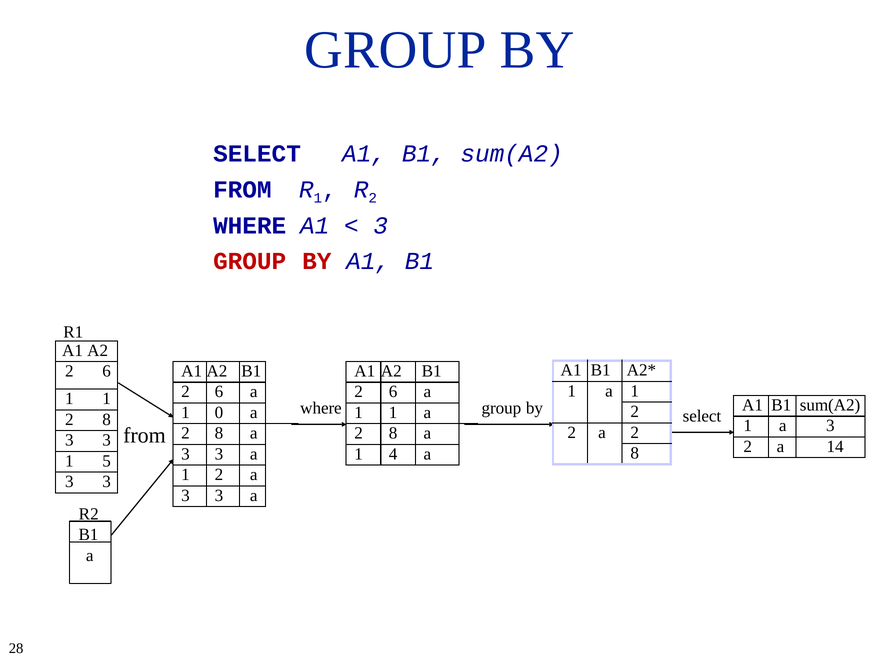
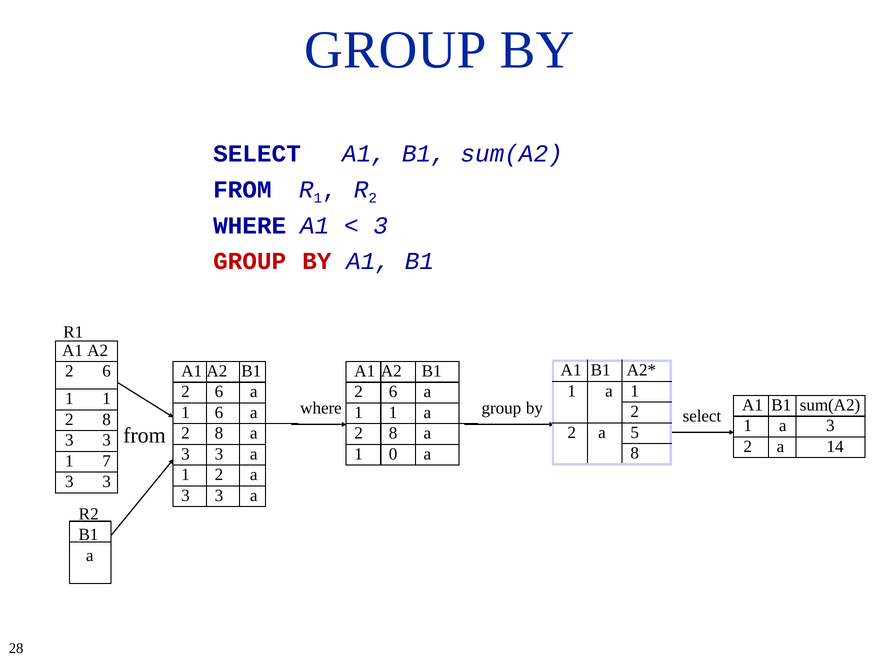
1 0: 0 -> 6 (219, 413)
2 a 2: 2 -> 5 (635, 433)
4: 4 -> 0 (393, 454)
5: 5 -> 7 (107, 461)
